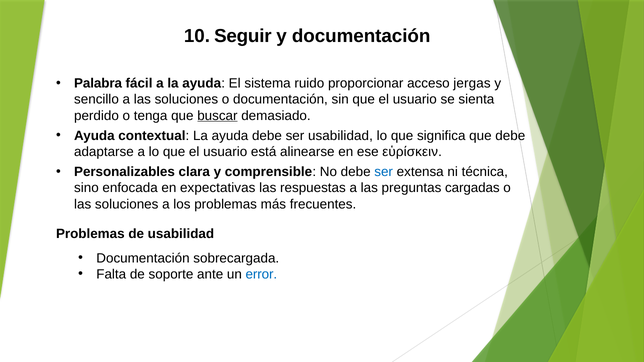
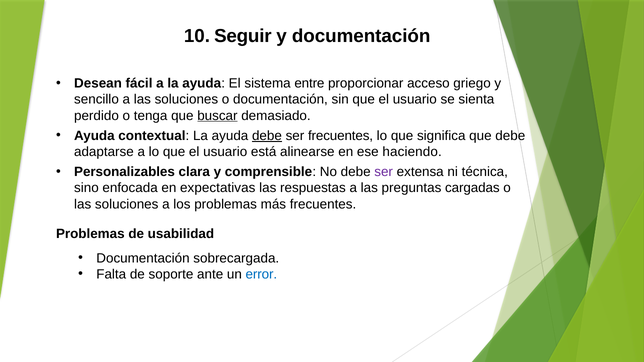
Palabra: Palabra -> Desean (98, 83)
ruido: ruido -> entre (309, 83)
jergas: jergas -> griego (472, 83)
debe underline: none -> present (267, 136)
ser usabilidad: usabilidad -> frecuentes (341, 136)
εὑρίσκειν: εὑρίσκειν -> haciendo (412, 152)
ser colour: blue -> purple (384, 172)
